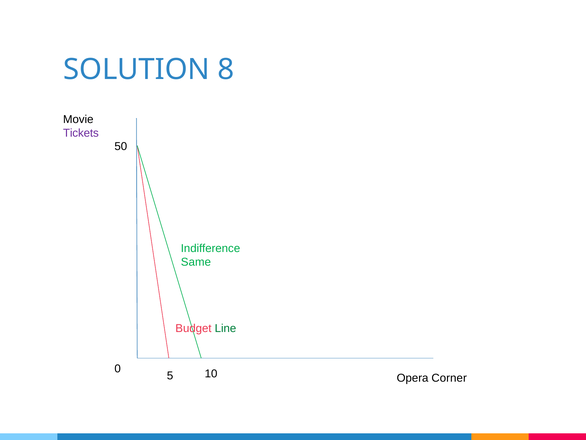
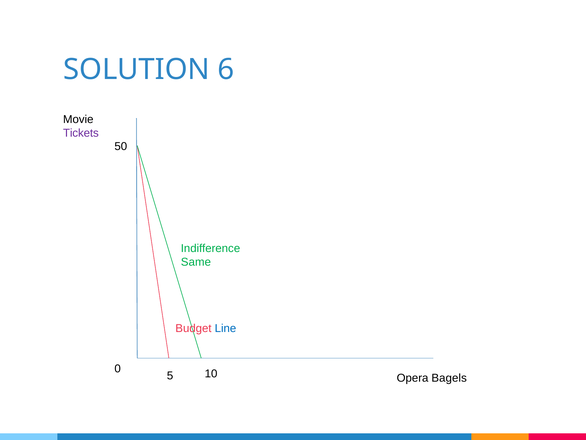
8: 8 -> 6 (226, 69)
Line colour: green -> blue (225, 328)
Corner: Corner -> Bagels (449, 378)
